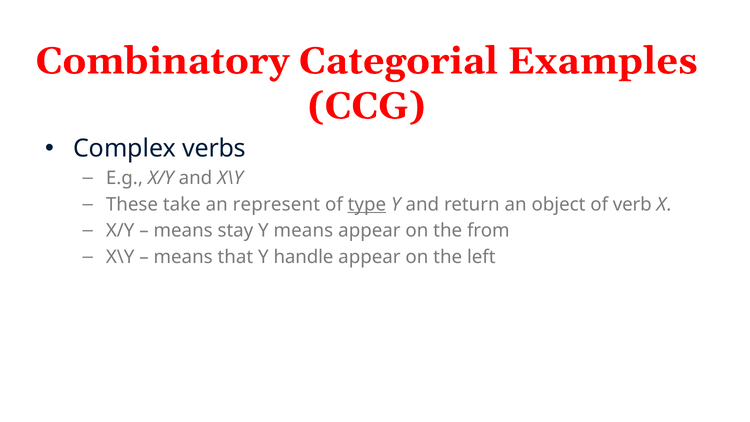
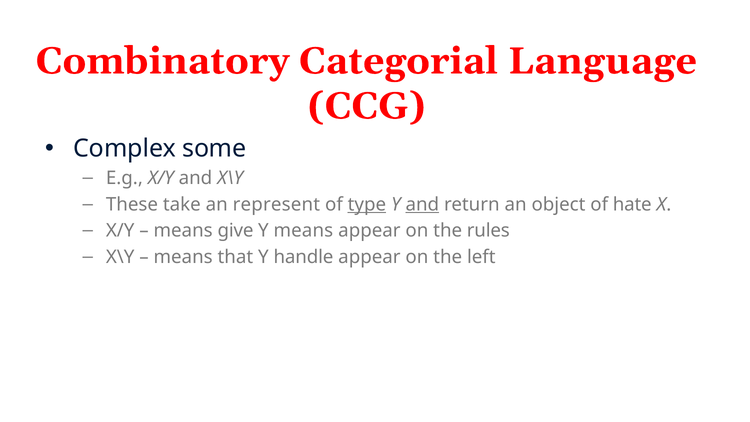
Examples: Examples -> Language (603, 61)
verbs: verbs -> some (214, 149)
and underline: none -> present (422, 204)
verb: verb -> hate (632, 204)
stay: stay -> give (236, 231)
from: from -> rules (488, 231)
